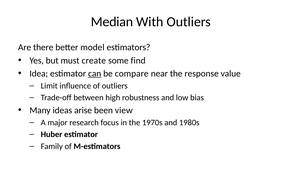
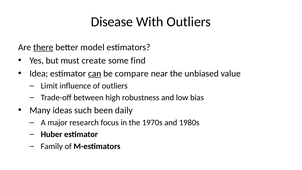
Median: Median -> Disease (112, 22)
there underline: none -> present (43, 47)
response: response -> unbiased (202, 73)
arise: arise -> such (83, 110)
view: view -> daily (124, 110)
